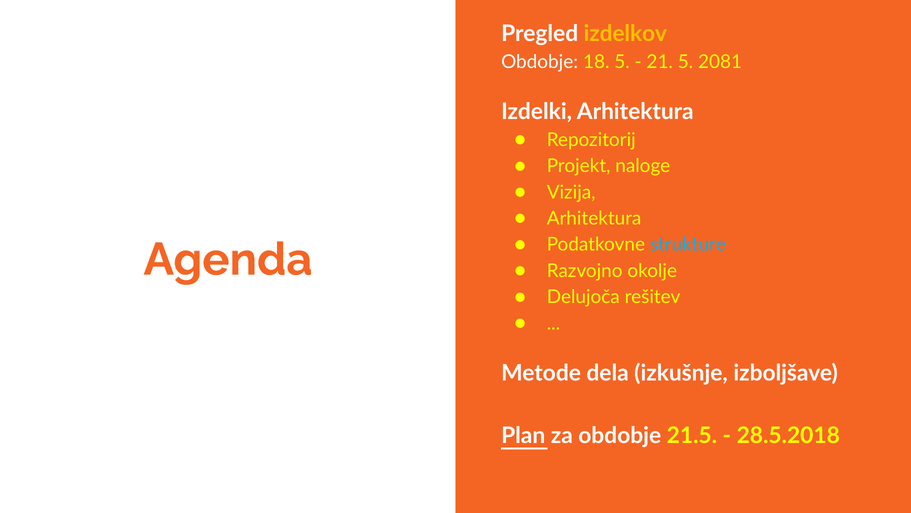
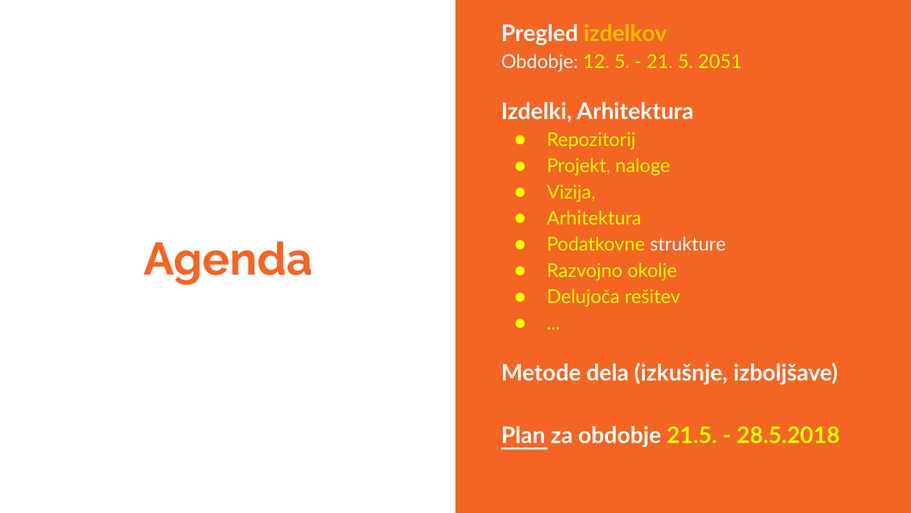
18: 18 -> 12 (596, 62)
2081: 2081 -> 2051 (720, 62)
strukture colour: light blue -> white (688, 244)
